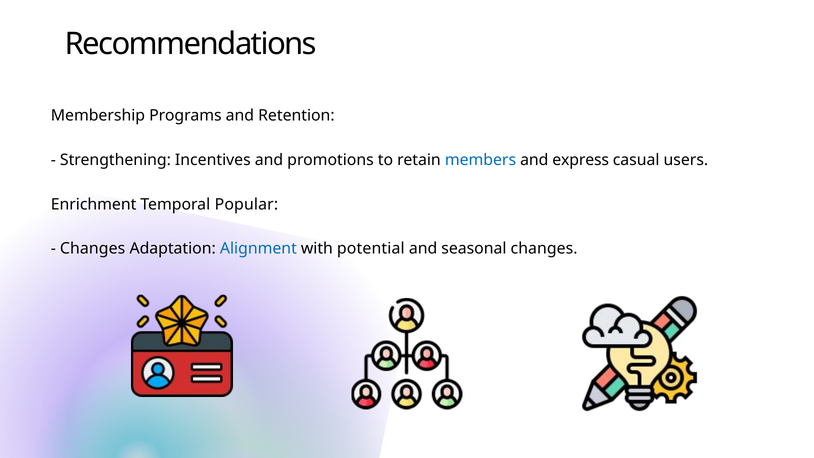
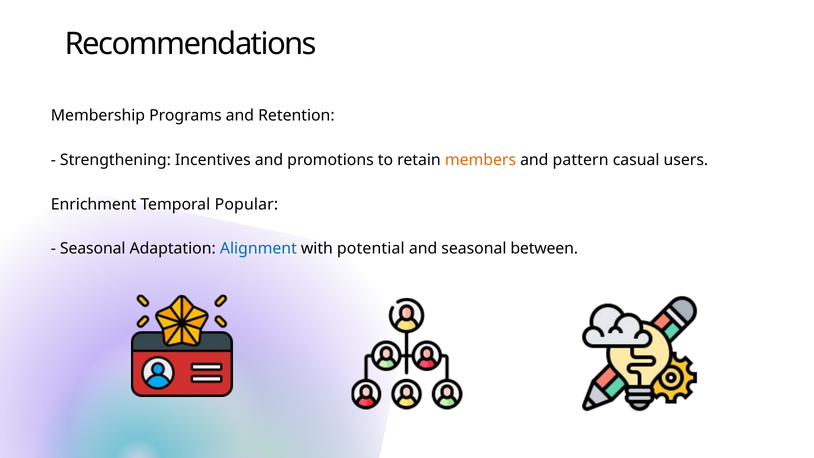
members colour: blue -> orange (480, 160)
express: express -> pattern (581, 160)
Changes: Changes -> Seasonal (93, 249)
seasonal changes: changes -> between (544, 249)
